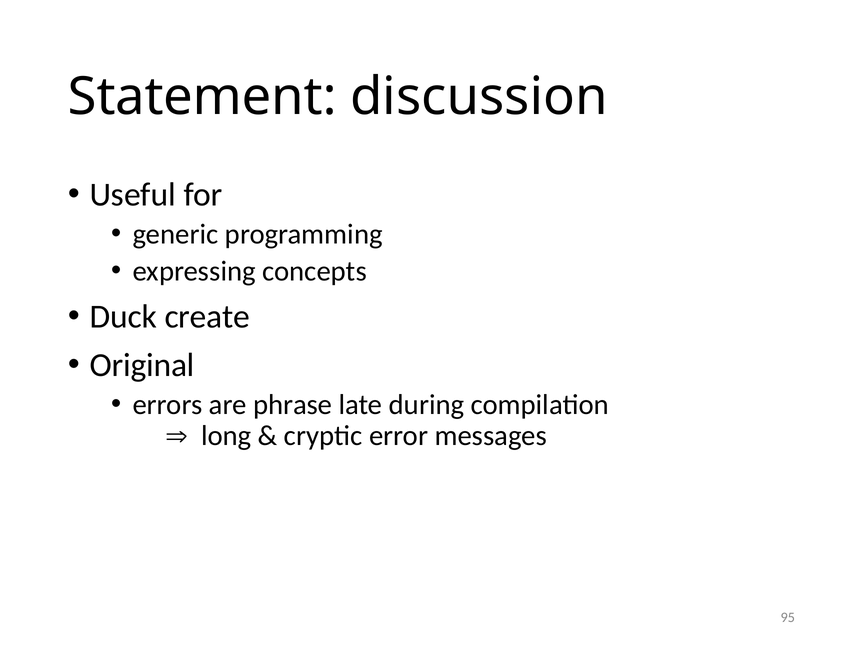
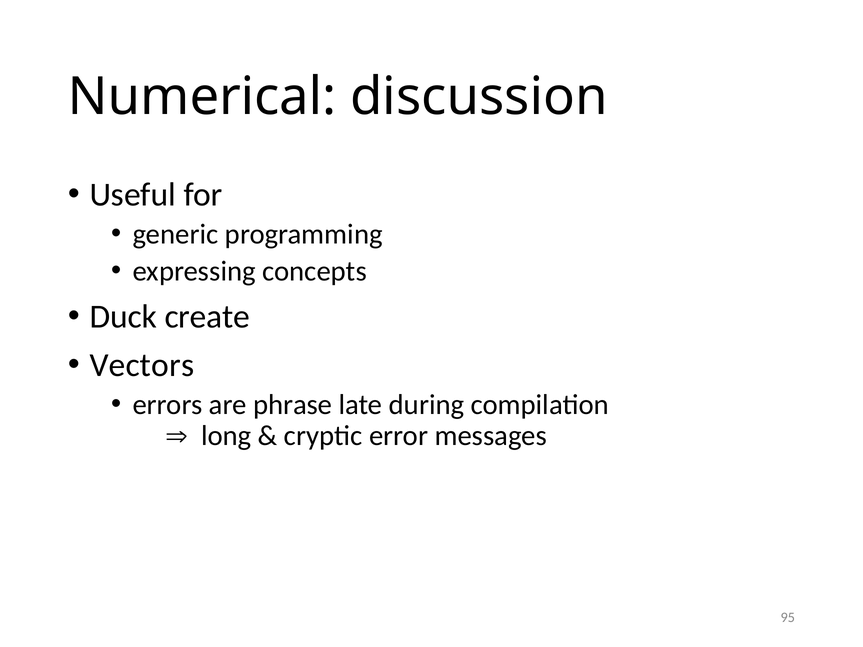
Statement: Statement -> Numerical (202, 97)
Original: Original -> Vectors (142, 365)
